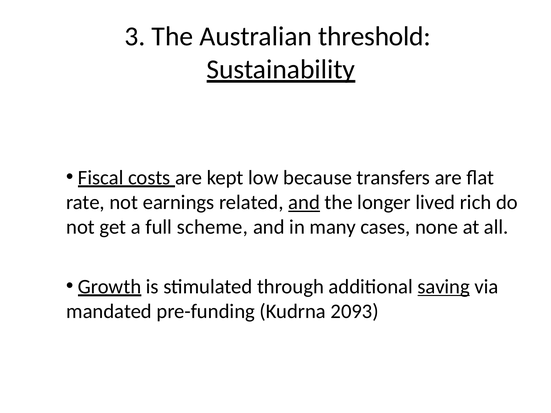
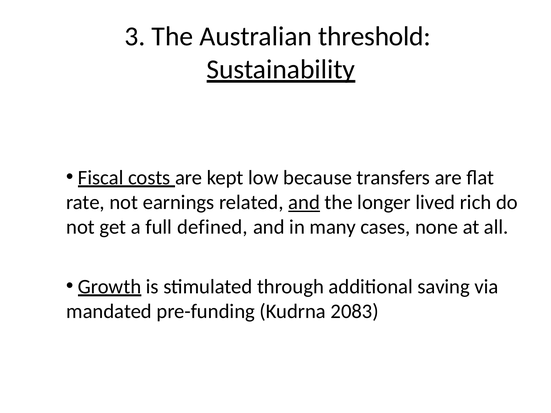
scheme: scheme -> defined (212, 227)
saving underline: present -> none (444, 287)
2093: 2093 -> 2083 (355, 312)
